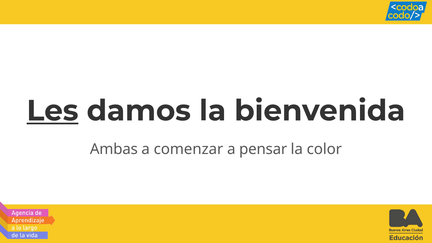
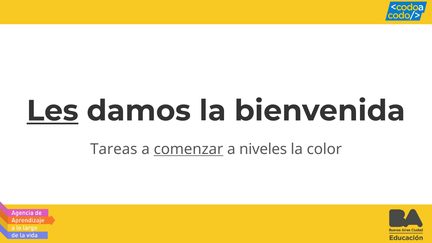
Ambas: Ambas -> Tareas (114, 149)
comenzar underline: none -> present (188, 149)
pensar: pensar -> niveles (263, 149)
